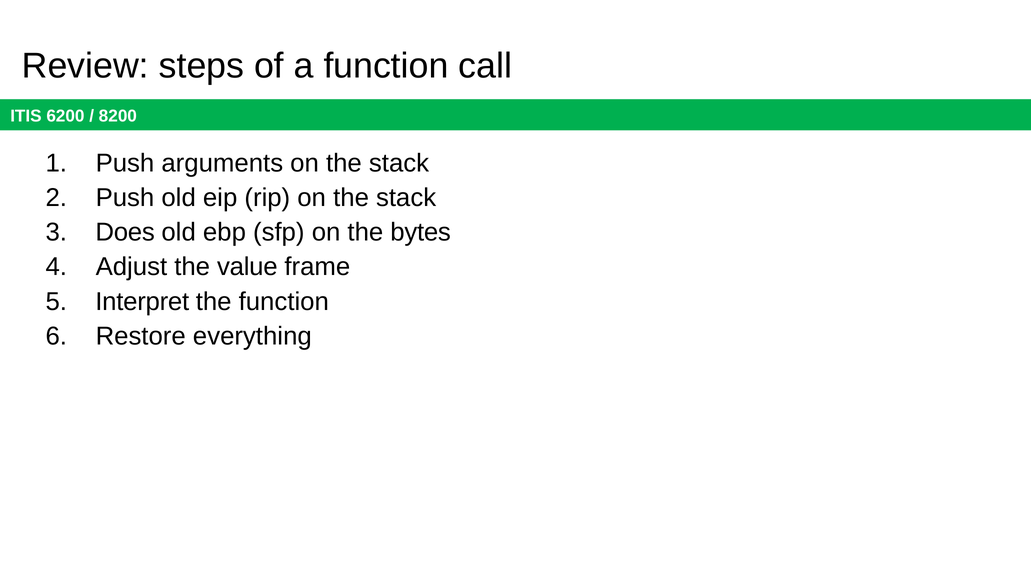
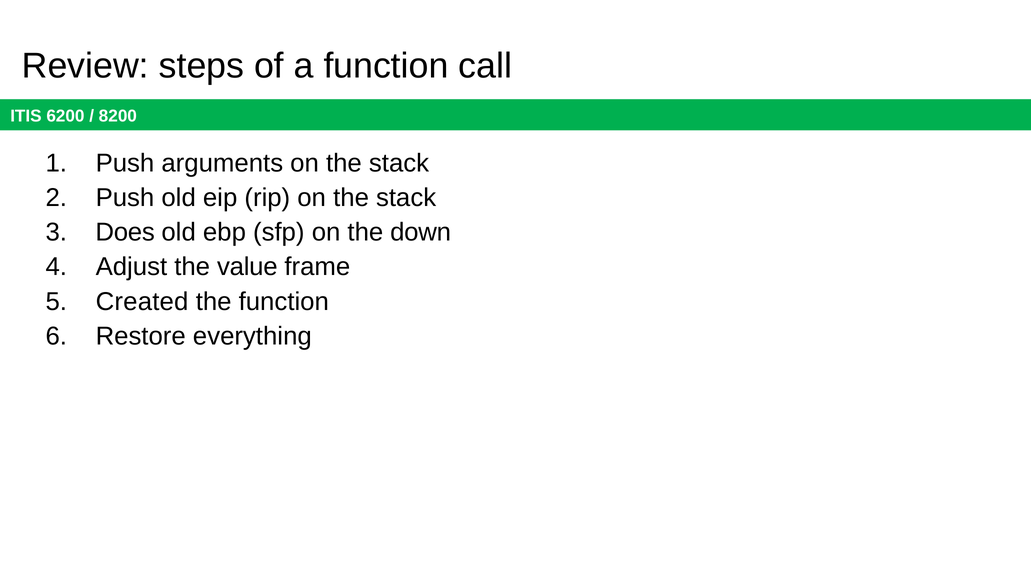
bytes: bytes -> down (421, 232)
Interpret: Interpret -> Created (142, 301)
